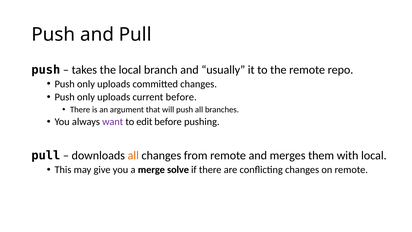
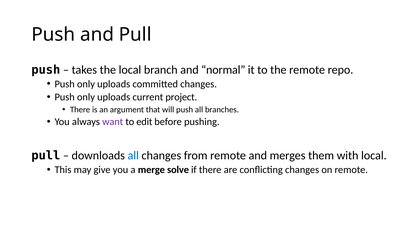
usually: usually -> normal (223, 70)
current before: before -> project (181, 97)
all colour: orange -> blue (133, 155)
